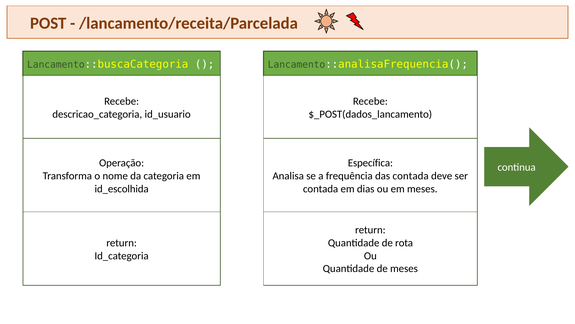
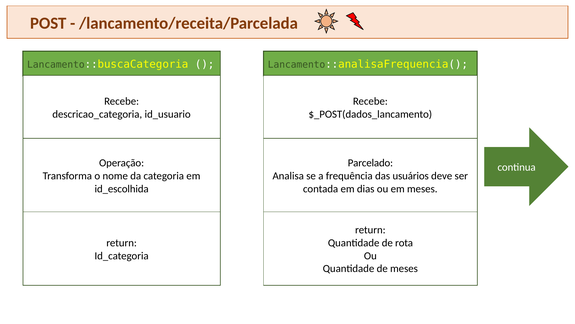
Específica: Específica -> Parcelado (370, 163)
das contada: contada -> usuários (411, 176)
